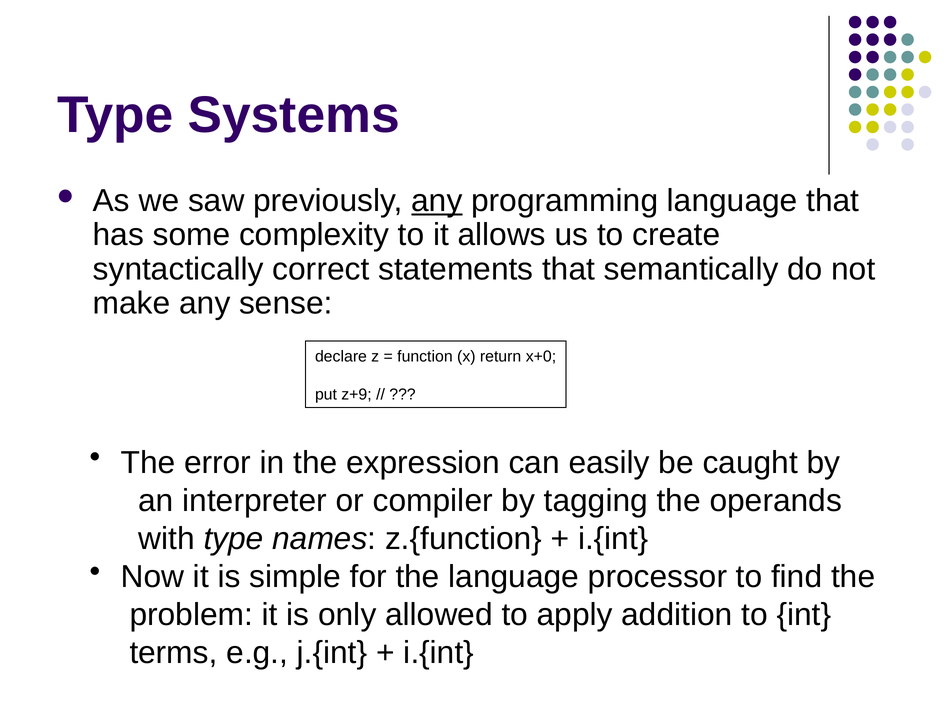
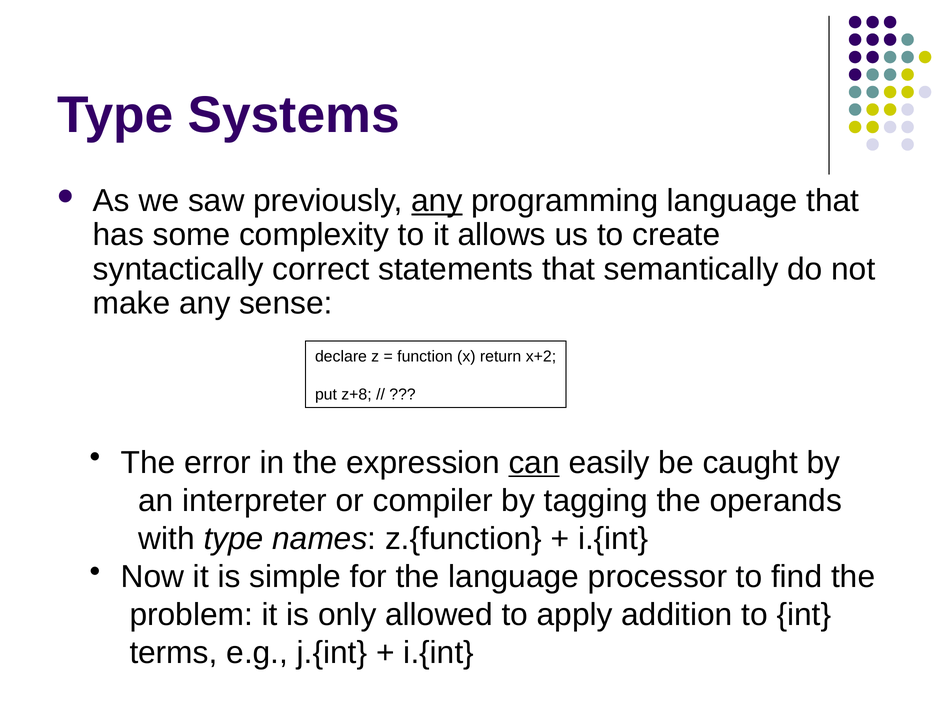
x+0: x+0 -> x+2 (541, 356)
z+9: z+9 -> z+8 (357, 394)
can underline: none -> present (534, 463)
